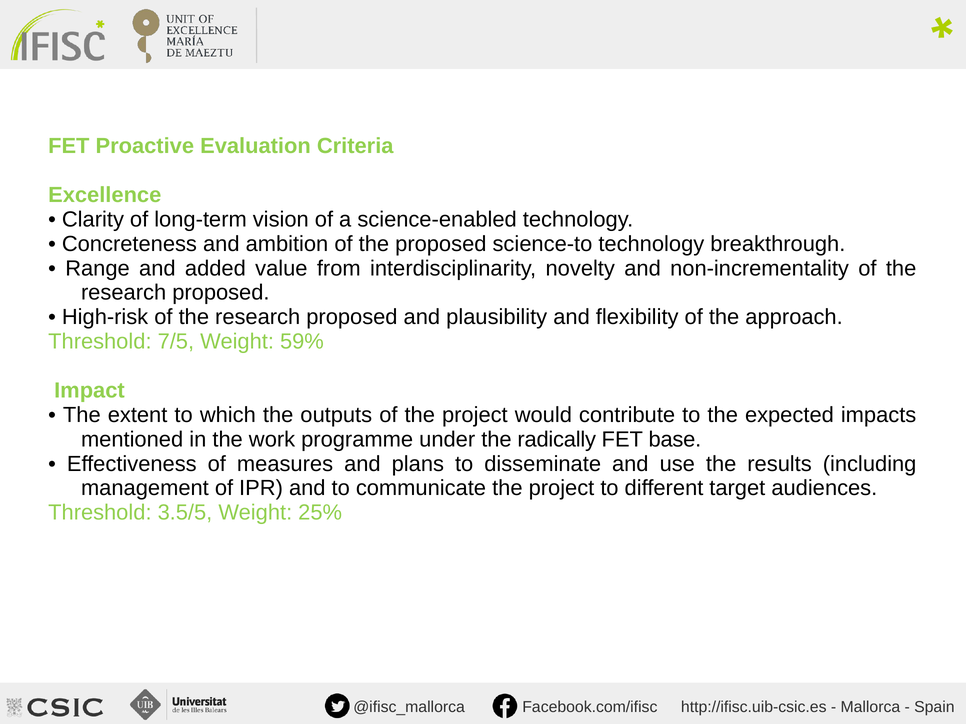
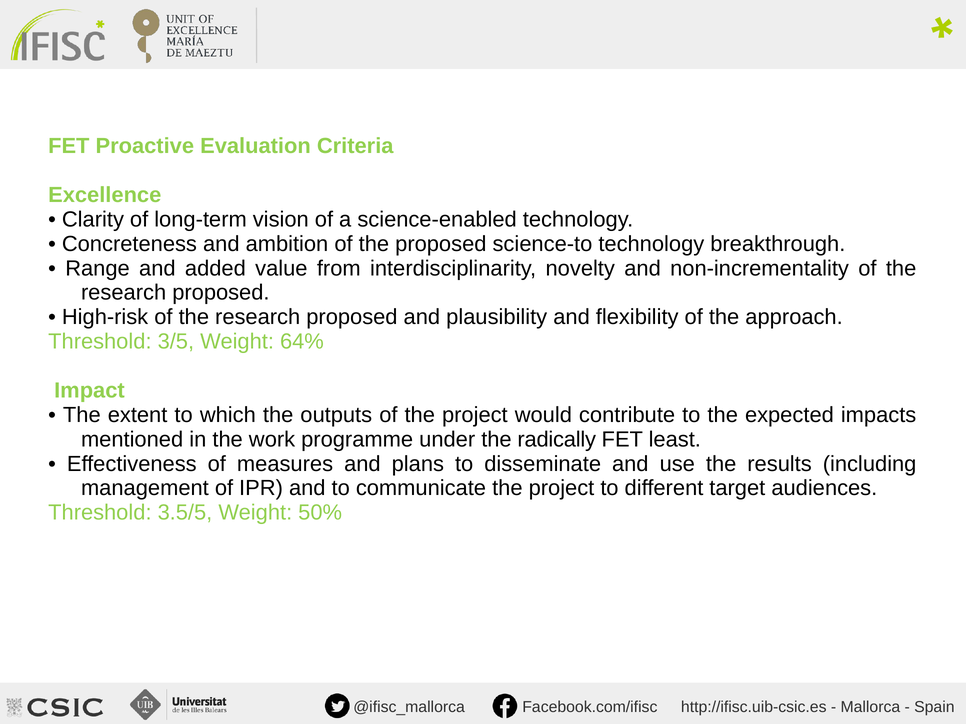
7/5: 7/5 -> 3/5 (176, 342)
59%: 59% -> 64% (302, 342)
base: base -> least (675, 440)
25%: 25% -> 50% (320, 513)
